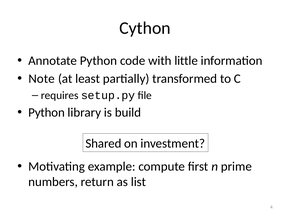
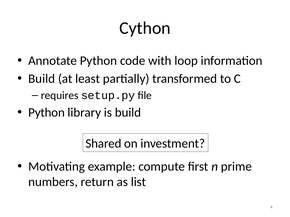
little: little -> loop (186, 61)
Note: Note -> Build (42, 79)
